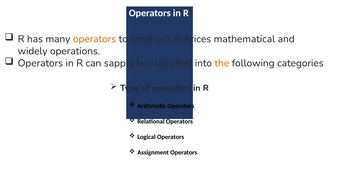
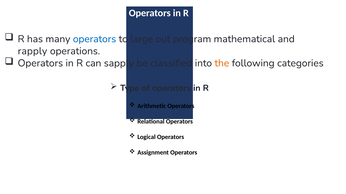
operators colour: orange -> blue (95, 39)
matrices: matrices -> program (192, 39)
widely: widely -> rapply (32, 51)
